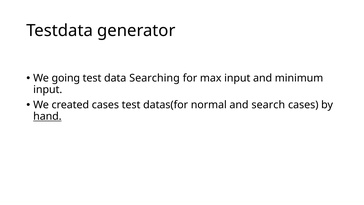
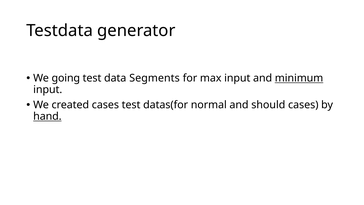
Searching: Searching -> Segments (155, 78)
minimum underline: none -> present (299, 78)
search: search -> should (268, 105)
